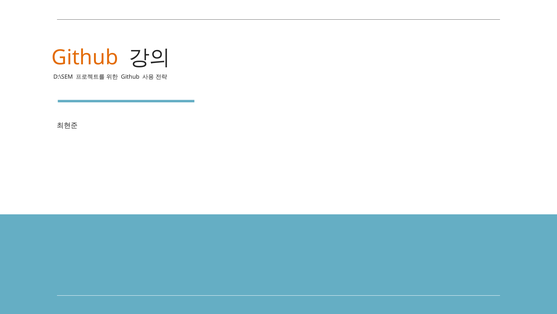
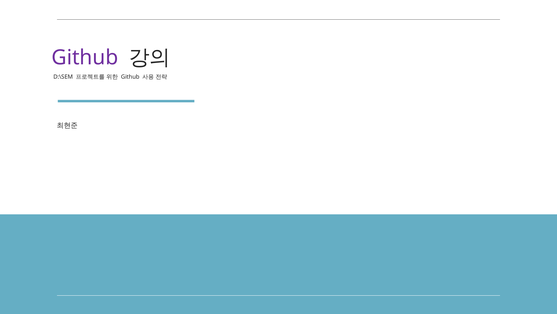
Github colour: orange -> purple (85, 57)
